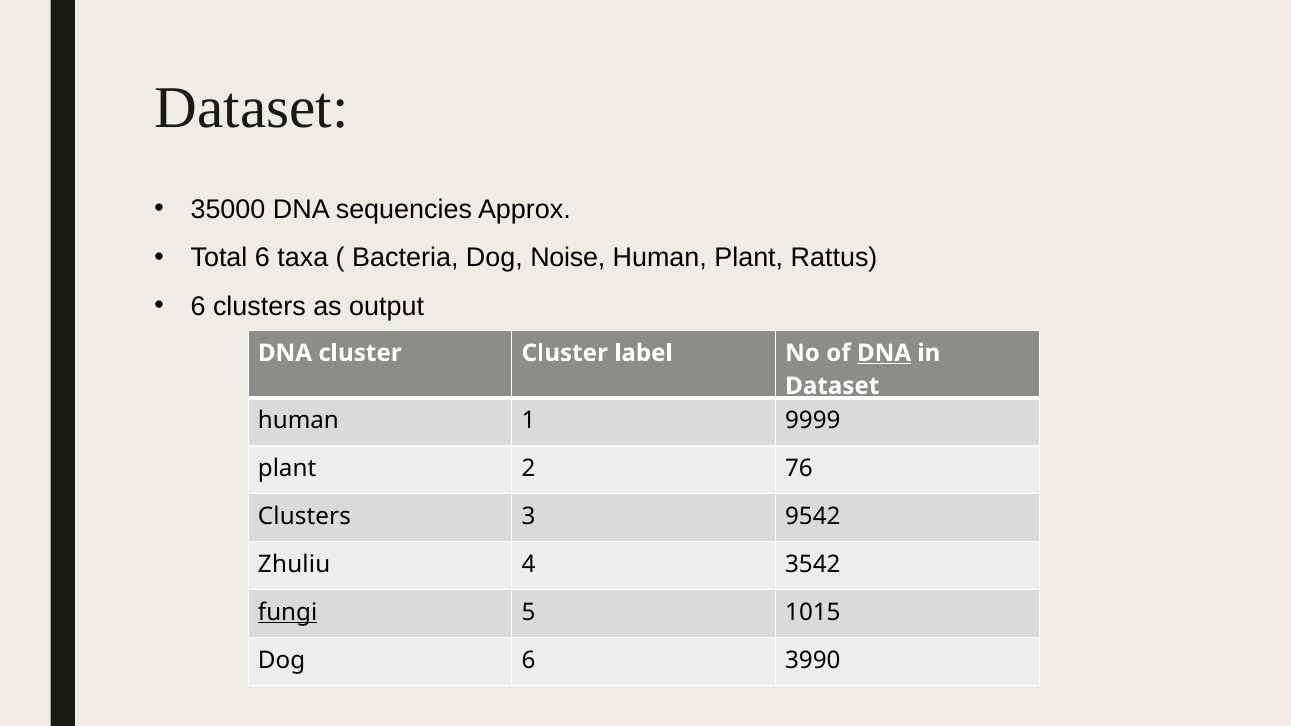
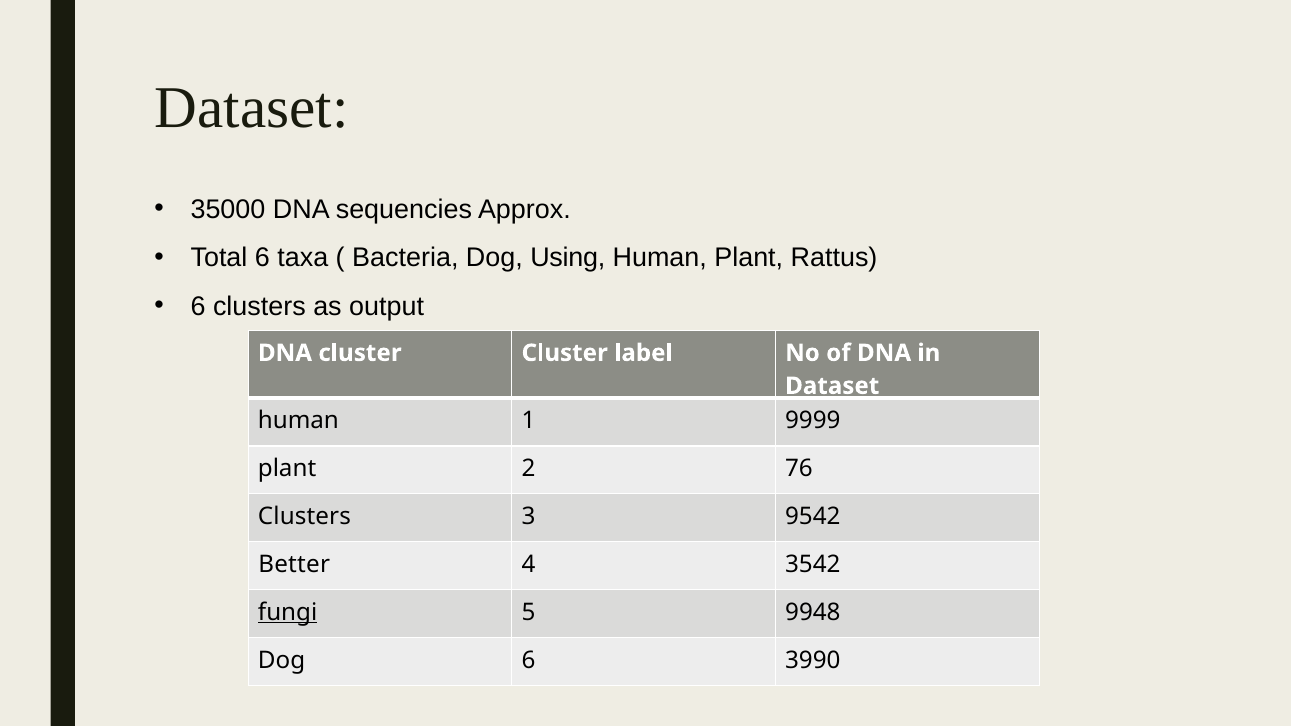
Noise: Noise -> Using (568, 258)
DNA underline: present -> none (884, 353)
Zhuliu: Zhuliu -> Better (294, 564)
1015: 1015 -> 9948 (813, 612)
